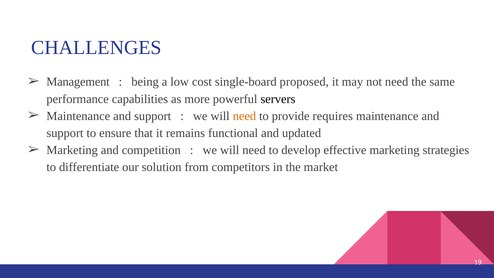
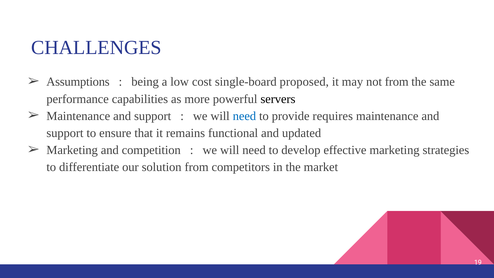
Management: Management -> Assumptions (78, 82)
not need: need -> from (397, 82)
need colour: orange -> blue (244, 116)
